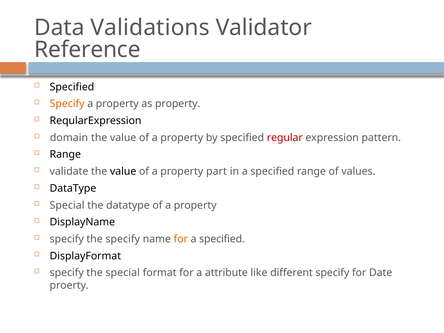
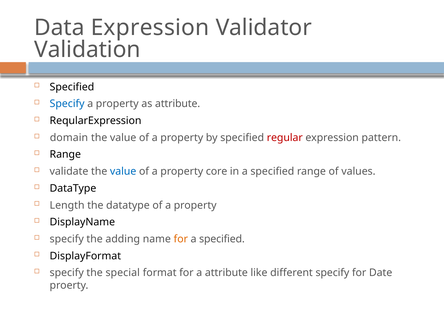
Data Validations: Validations -> Expression (150, 28)
Reference: Reference -> Validation (87, 50)
Specify colour: orange -> blue (67, 104)
as property: property -> attribute (178, 104)
value colour: black -> blue (123, 171)
part: part -> core (217, 171)
Special: Special -> Length (67, 205)
the specify: specify -> adding (123, 239)
